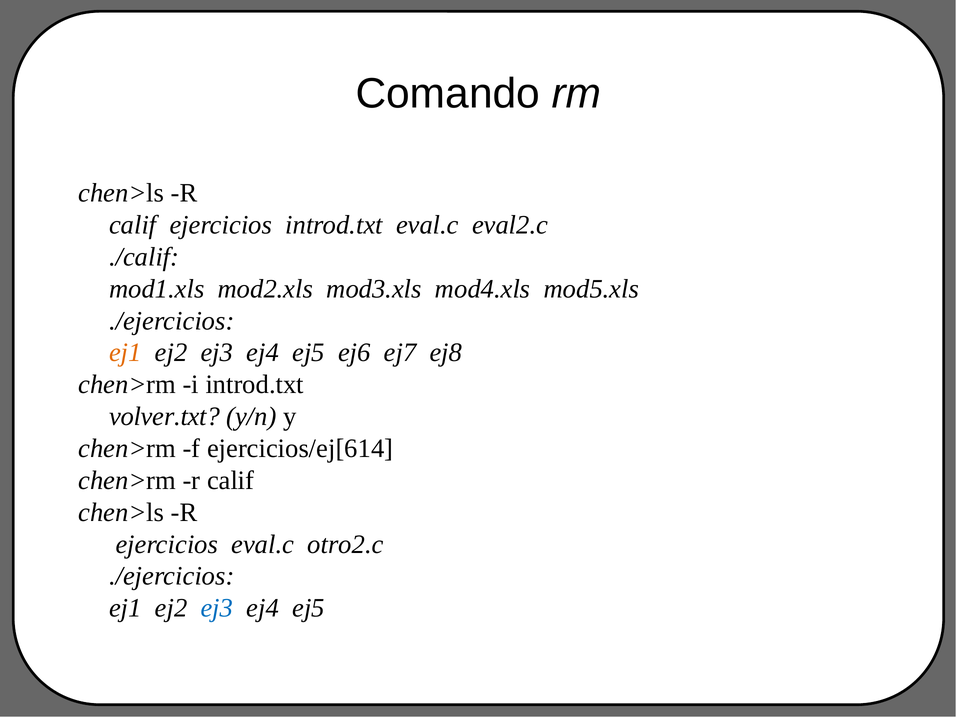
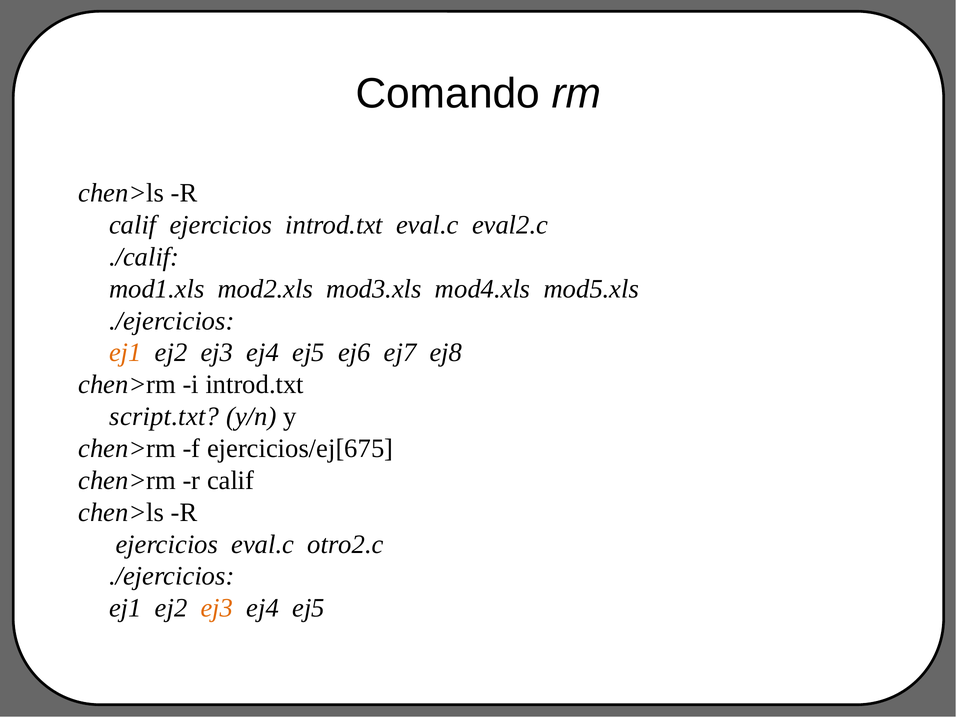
volver.txt: volver.txt -> script.txt (164, 416)
ejercicios/ej[614: ejercicios/ej[614 -> ejercicios/ej[675 (300, 448)
ej3 colour: blue -> orange (217, 608)
